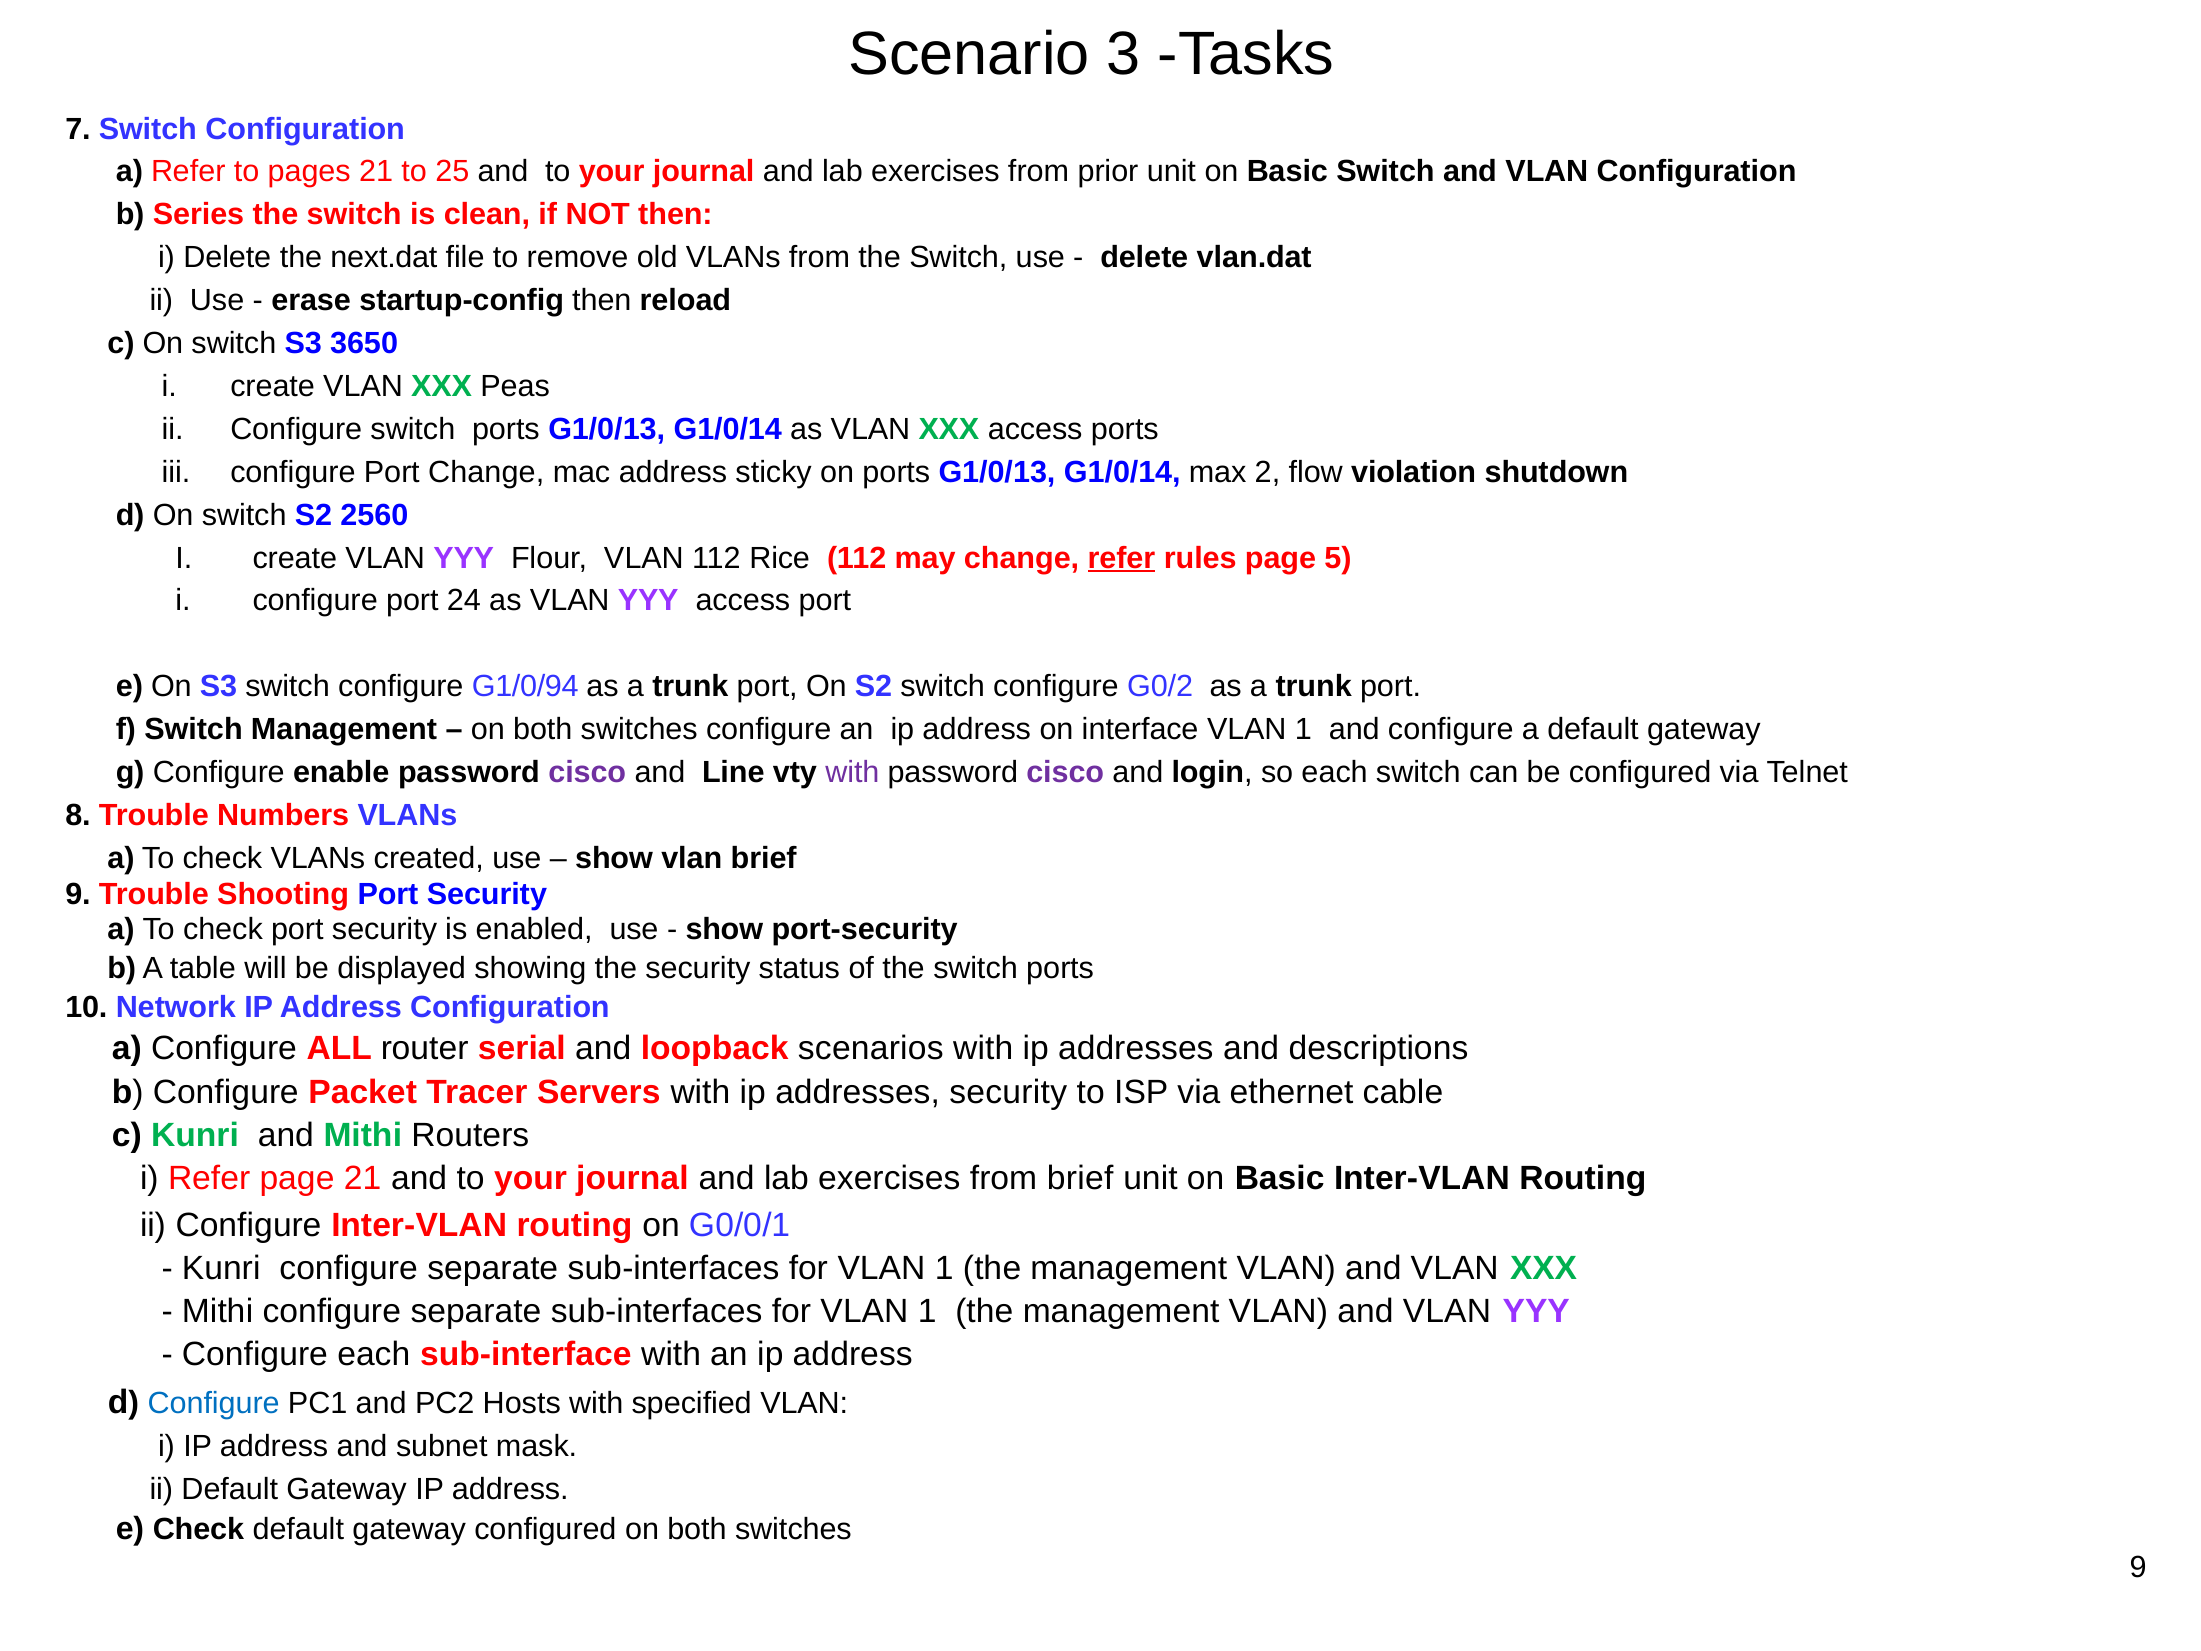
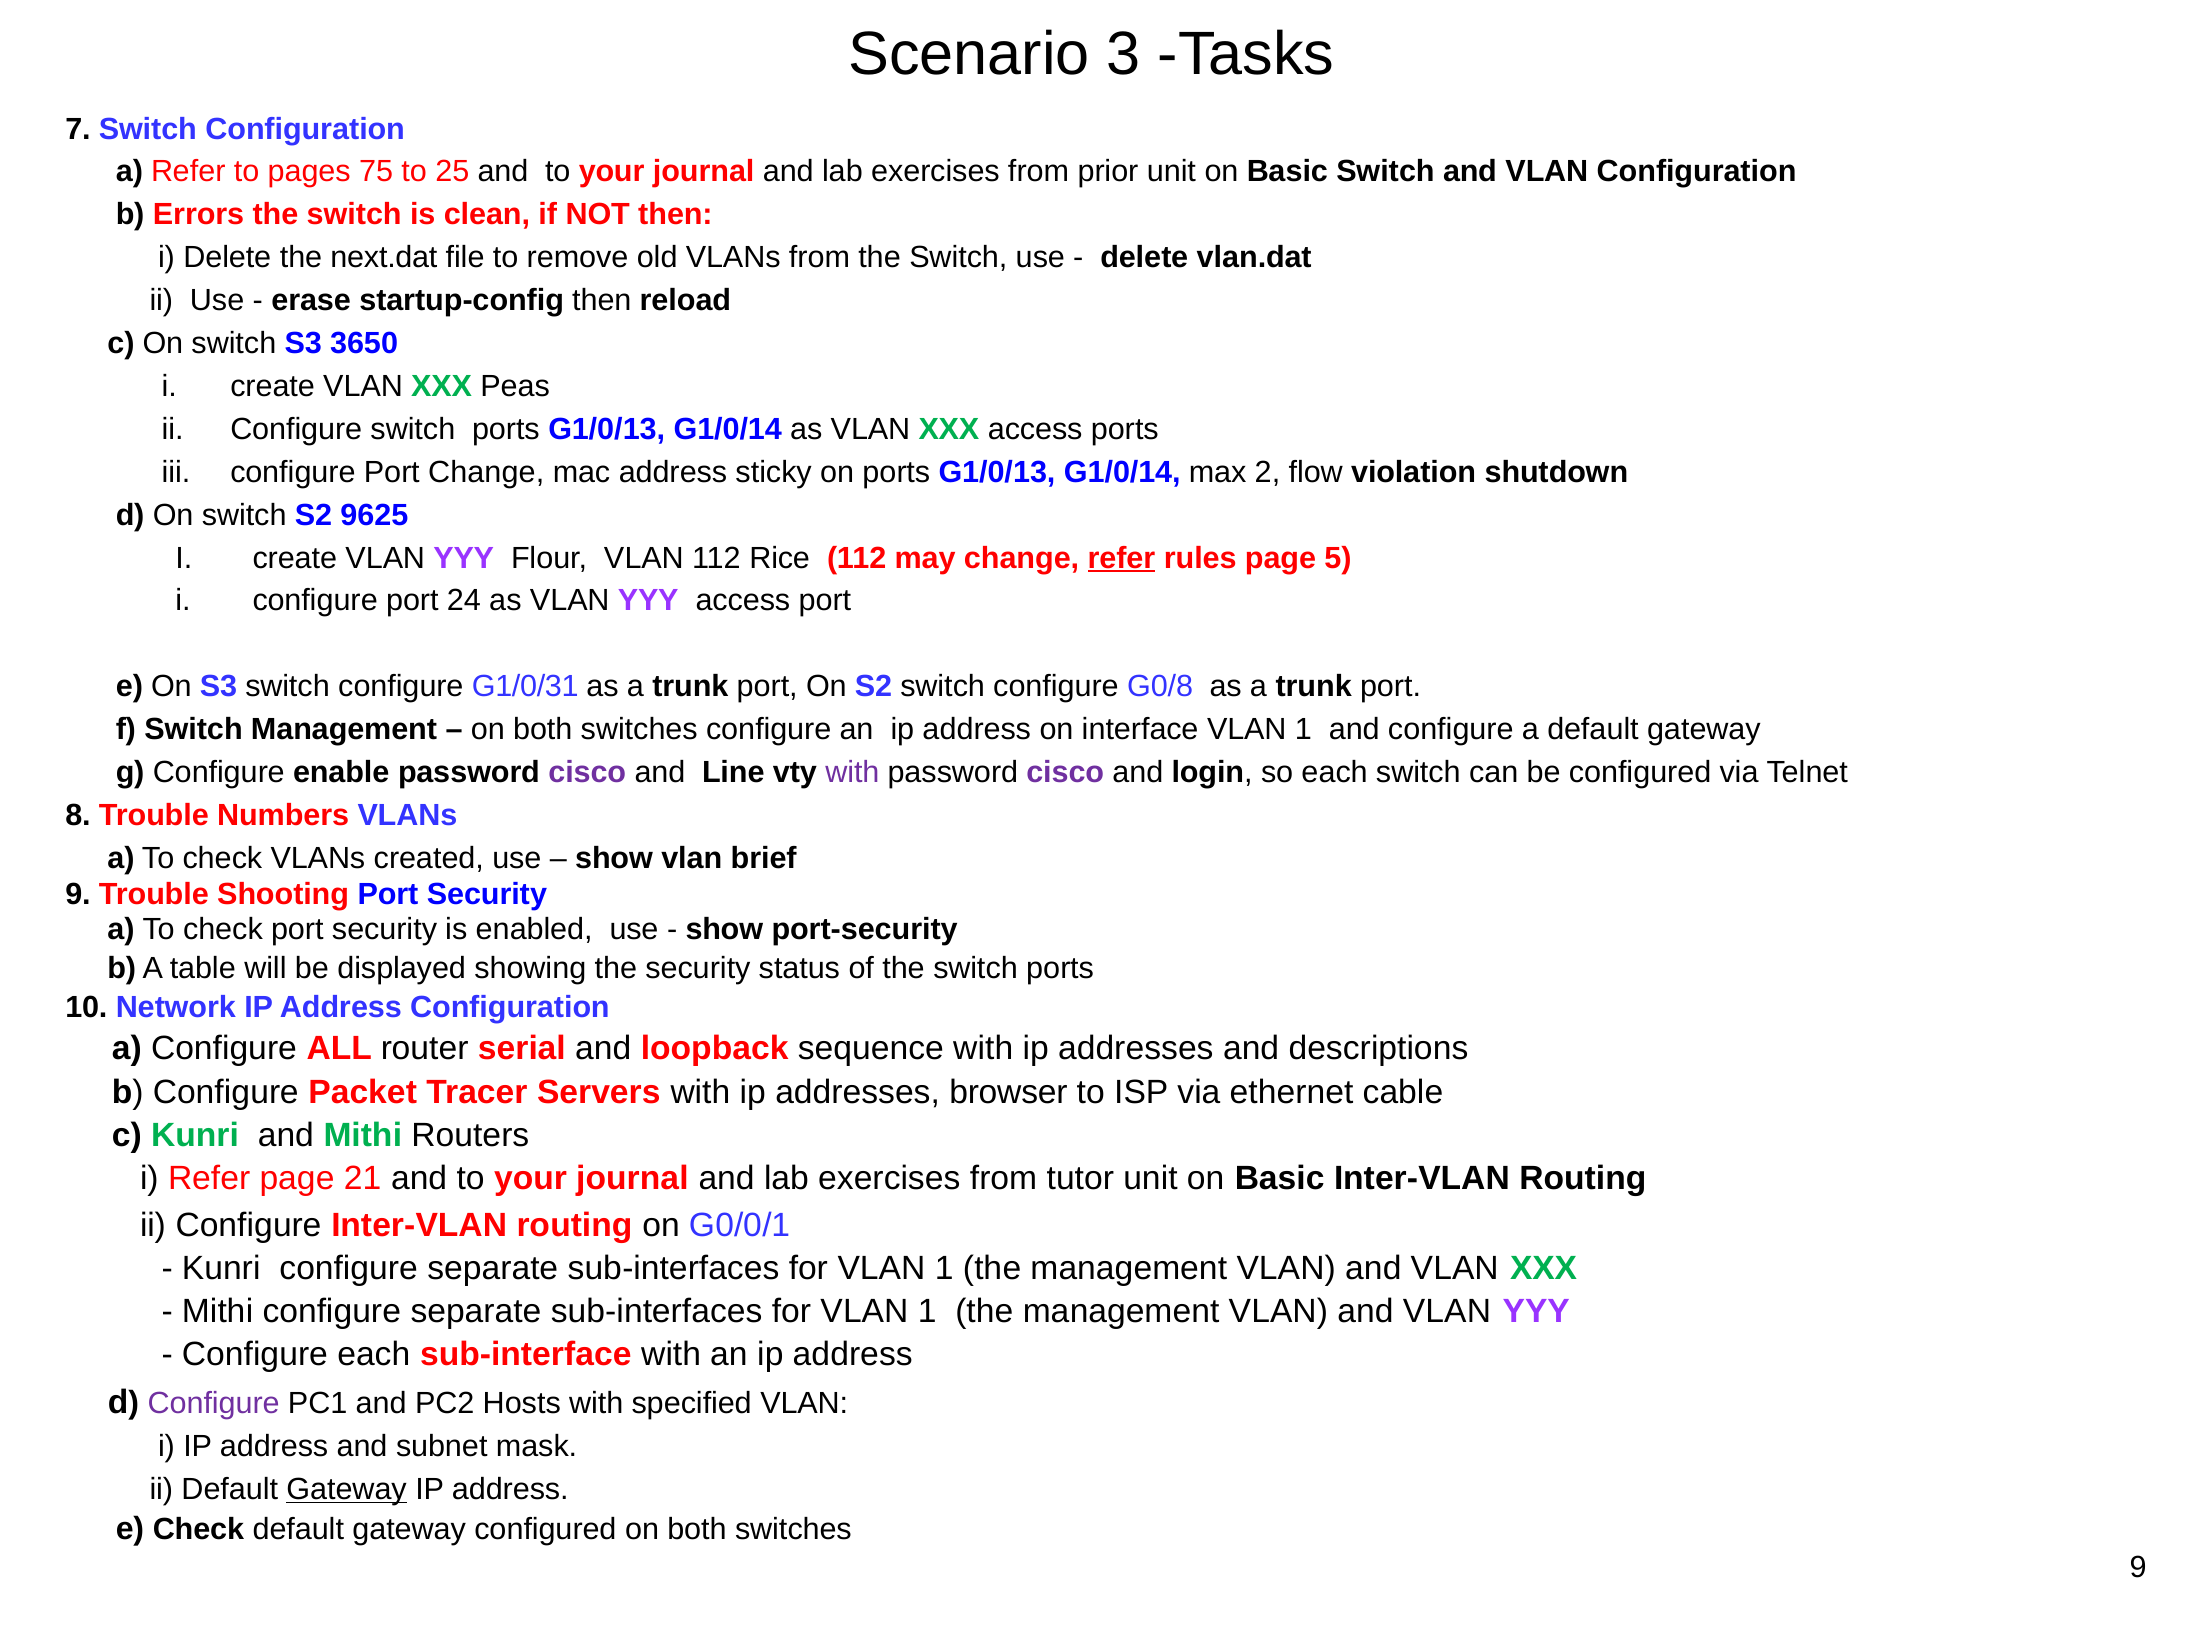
pages 21: 21 -> 75 (376, 172)
Series: Series -> Errors (199, 215)
2560: 2560 -> 9625 (374, 515)
G1/0/94: G1/0/94 -> G1/0/31 (525, 687)
G0/2: G0/2 -> G0/8 (1160, 687)
scenarios: scenarios -> sequence (871, 1049)
addresses security: security -> browser (1008, 1092)
from brief: brief -> tutor (1080, 1178)
Configure colour: blue -> purple (214, 1403)
Gateway underline: none -> present (347, 1489)
